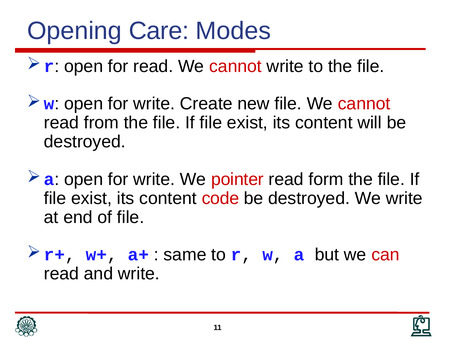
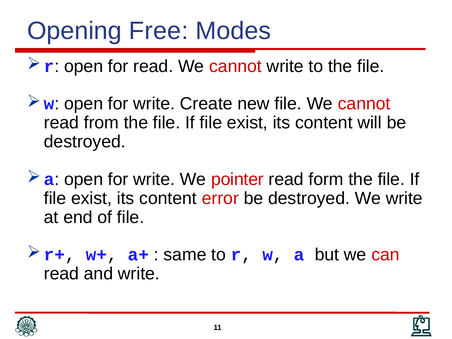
Care: Care -> Free (159, 31)
code: code -> error (220, 198)
